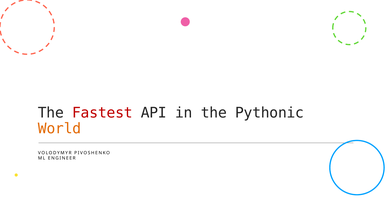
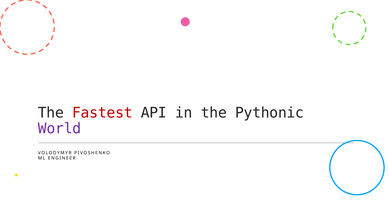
World colour: orange -> purple (60, 129)
